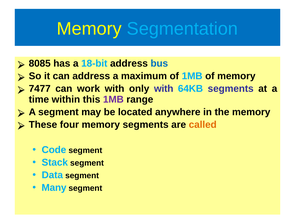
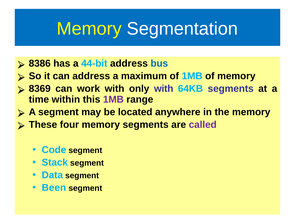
Segmentation colour: light blue -> white (182, 29)
8085: 8085 -> 8386 (40, 63)
18-bit: 18-bit -> 44-bit (94, 63)
7477: 7477 -> 8369 (40, 88)
called colour: orange -> purple (203, 124)
Many: Many -> Been (54, 187)
